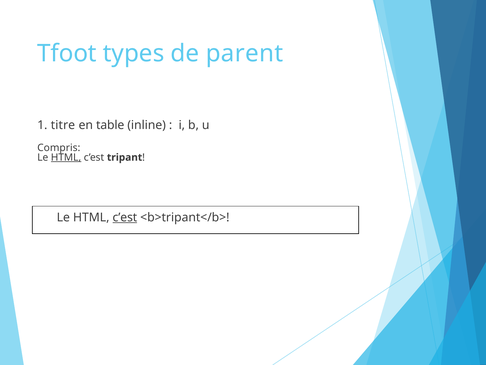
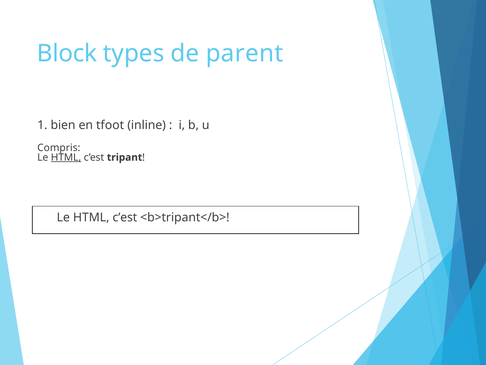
Tfoot: Tfoot -> Block (67, 54)
titre: titre -> bien (63, 125)
table: table -> tfoot (110, 125)
c’est underline: present -> none (125, 217)
